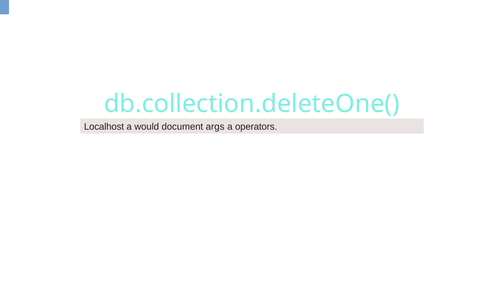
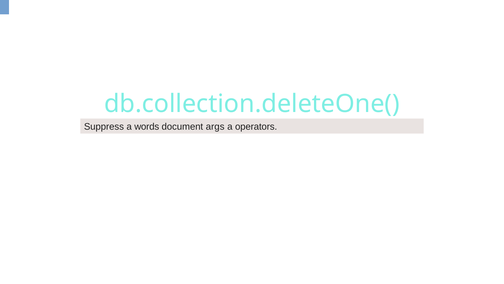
Localhost: Localhost -> Suppress (104, 126)
would: would -> words (147, 126)
